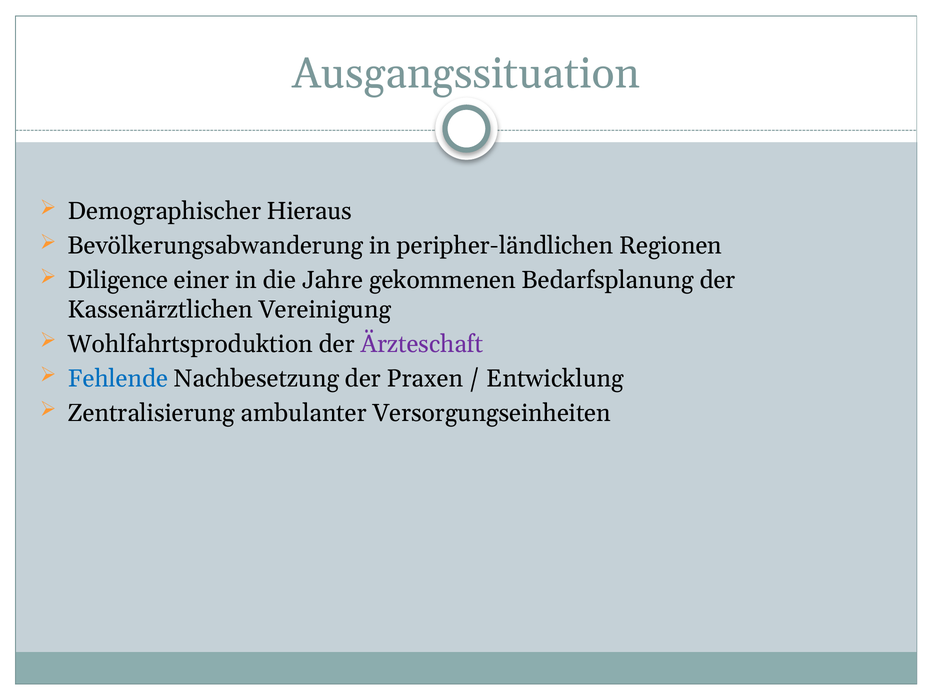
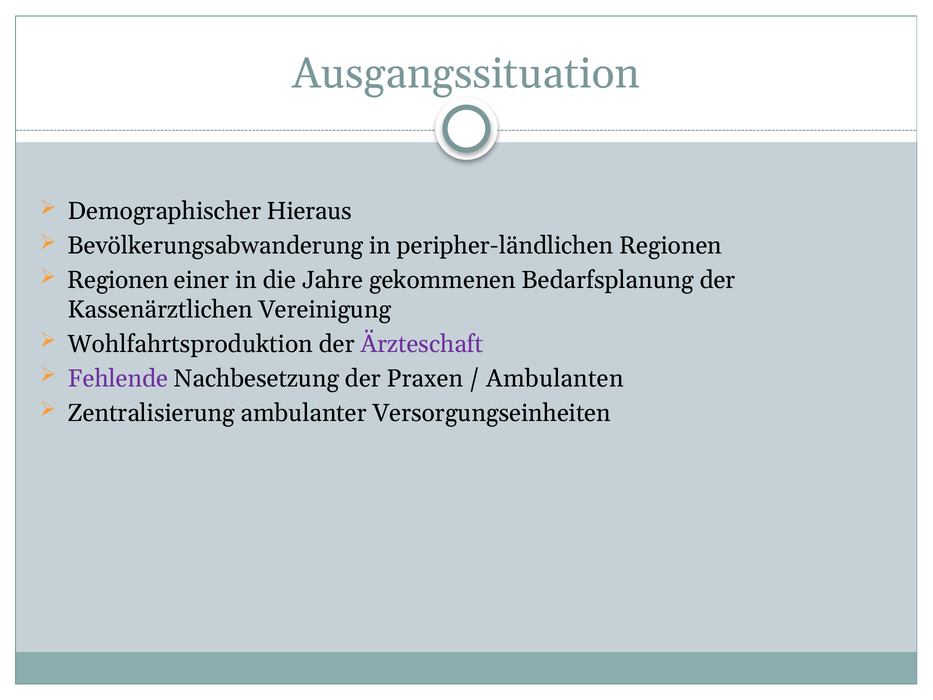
Diligence: Diligence -> Regionen (118, 280)
Fehlende colour: blue -> purple (118, 378)
Entwicklung: Entwicklung -> Ambulanten (555, 378)
